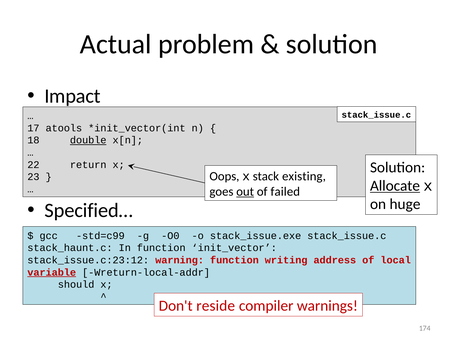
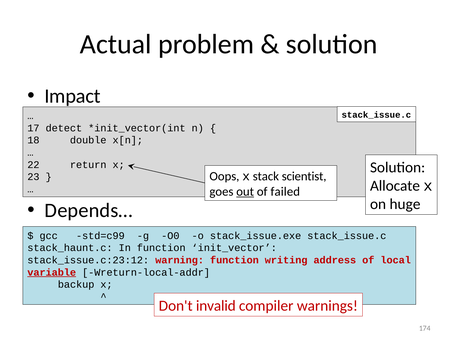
atools: atools -> detect (64, 128)
double underline: present -> none (88, 140)
existing: existing -> scientist (304, 176)
Allocate underline: present -> none (395, 185)
Specified…: Specified… -> Depends… (89, 210)
should: should -> backup (76, 284)
reside: reside -> invalid (216, 305)
